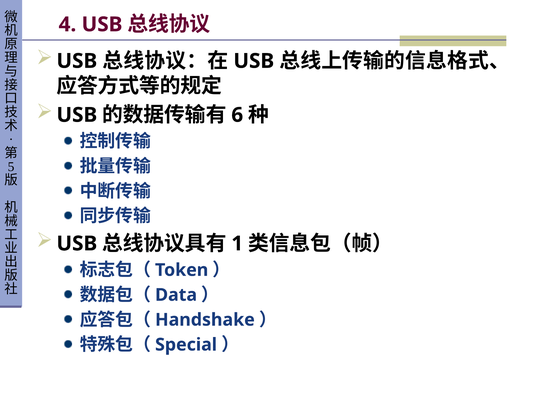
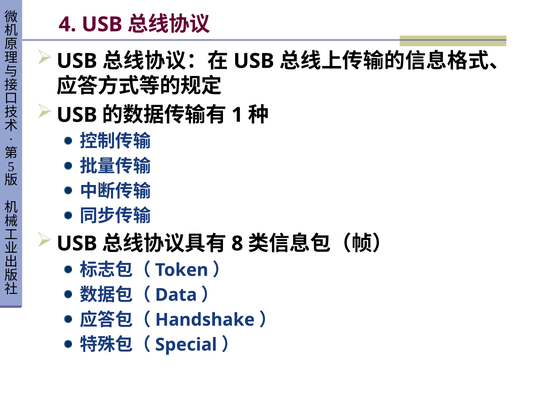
6: 6 -> 1 (237, 115)
1: 1 -> 8 (237, 243)
